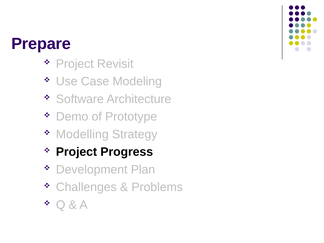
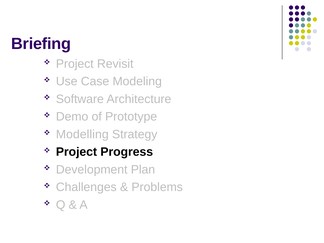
Prepare: Prepare -> Briefing (41, 44)
